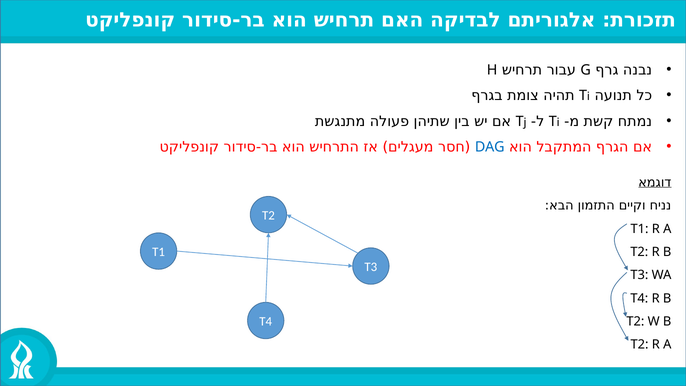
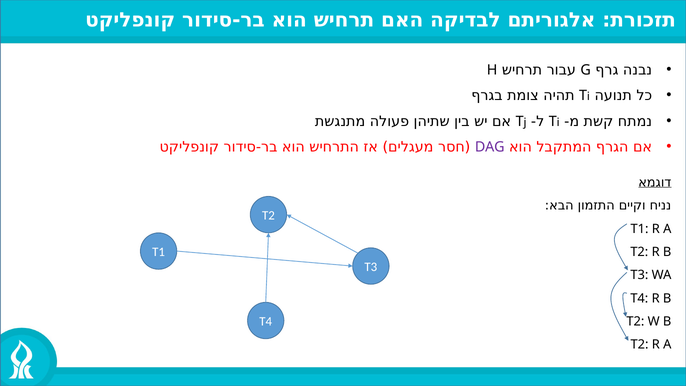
DAG colour: blue -> purple (490, 147)
